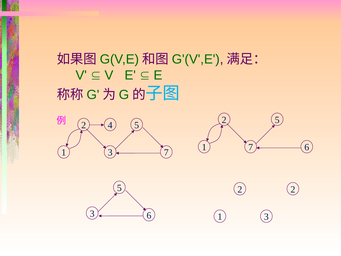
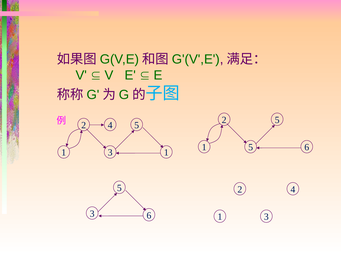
1 7: 7 -> 5 (251, 147)
3 7: 7 -> 1 (166, 152)
2: 2 -> 4 (293, 189)
